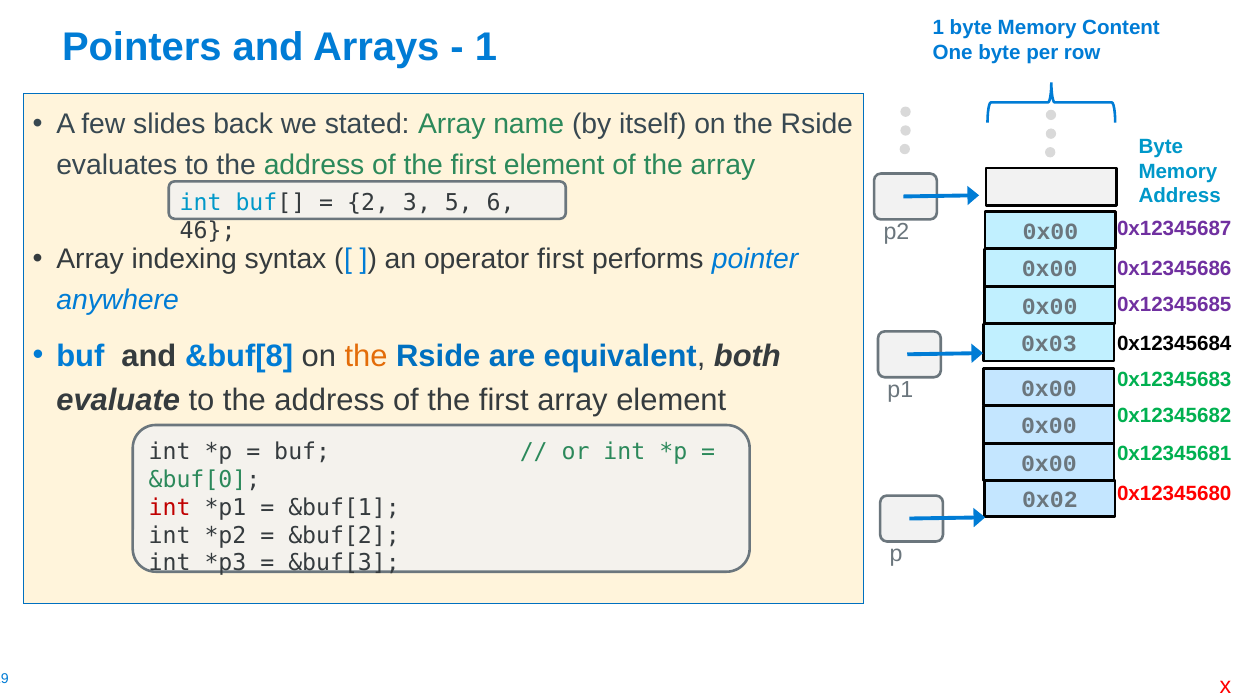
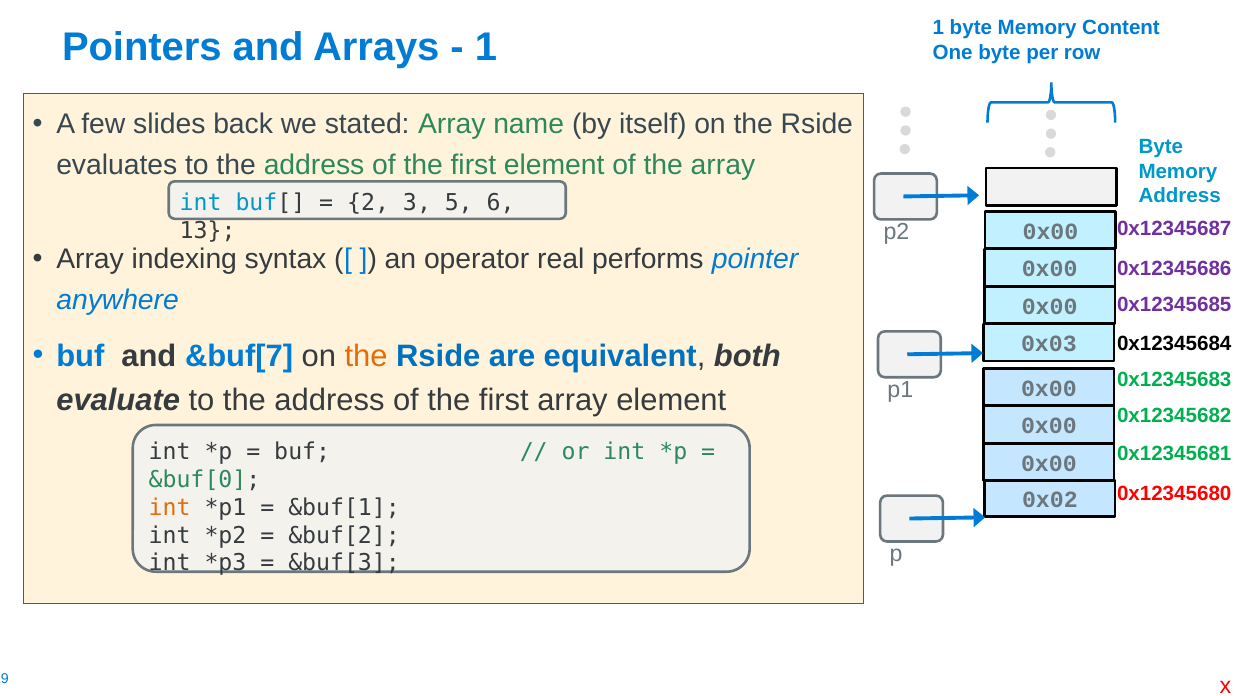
46: 46 -> 13 (208, 231)
operator first: first -> real (561, 259)
&buf[8: &buf[8 -> &buf[7 (239, 356)
int colour: red -> orange (170, 507)
